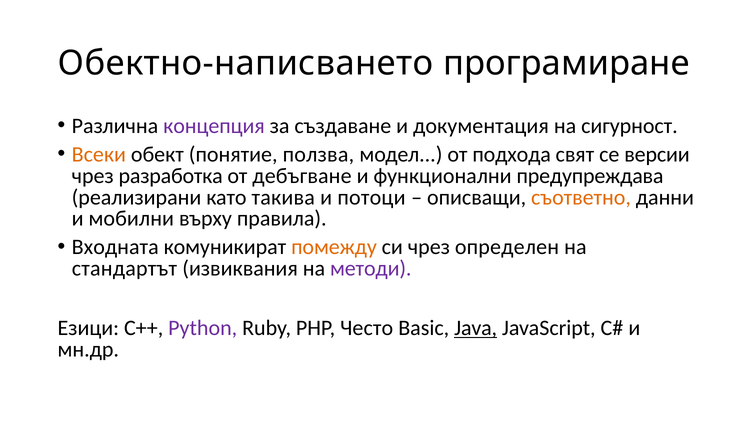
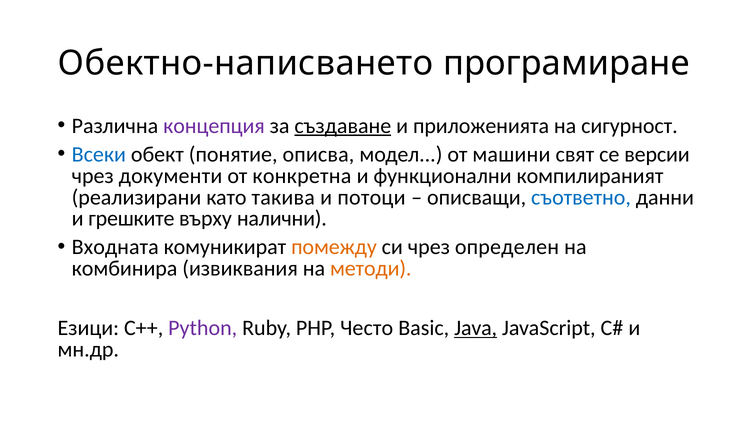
създаване underline: none -> present (343, 126)
документация: документация -> приложенията (481, 126)
Всеки colour: orange -> blue (99, 154)
ползва: ползва -> описва (318, 154)
подхода: подхода -> машини (511, 154)
разработка: разработка -> документи (170, 176)
дебъгване: дебъгване -> конкретна (302, 176)
предупреждава: предупреждава -> компилираният (590, 176)
съответно colour: orange -> blue (581, 197)
мобилни: мобилни -> грешките (131, 219)
правила: правила -> налични (282, 219)
стандартът: стандартът -> комбинира (125, 268)
методи colour: purple -> orange (371, 268)
